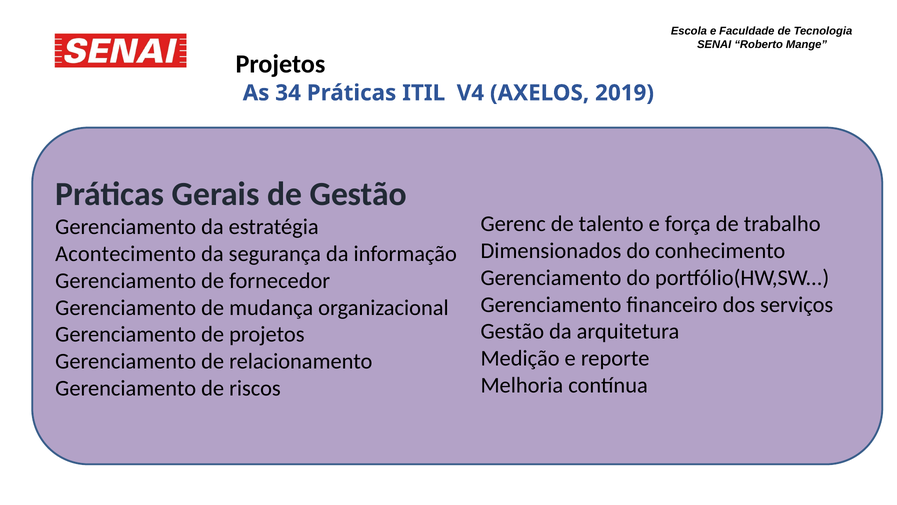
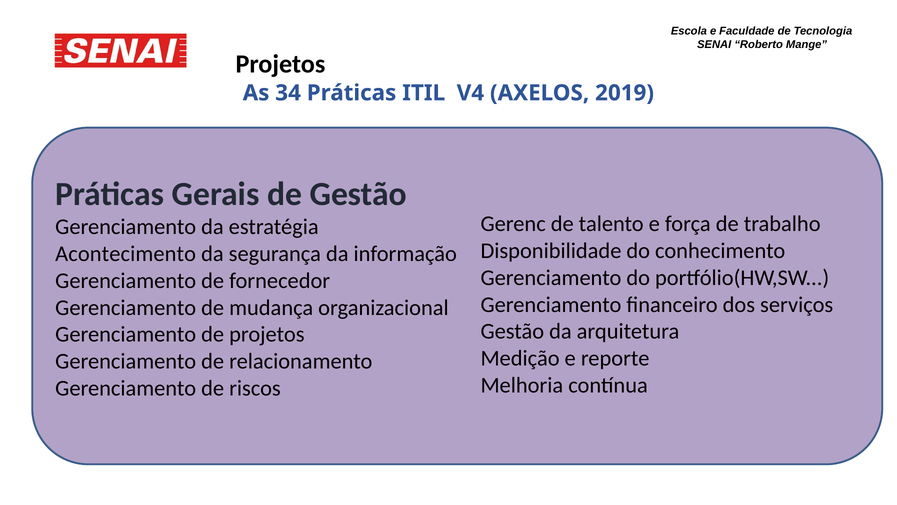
Dimensionados: Dimensionados -> Disponibilidade (551, 251)
